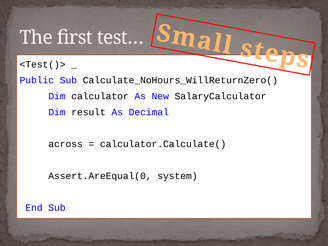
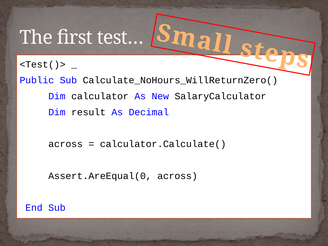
Assert.AreEqual(0 system: system -> across (177, 176)
